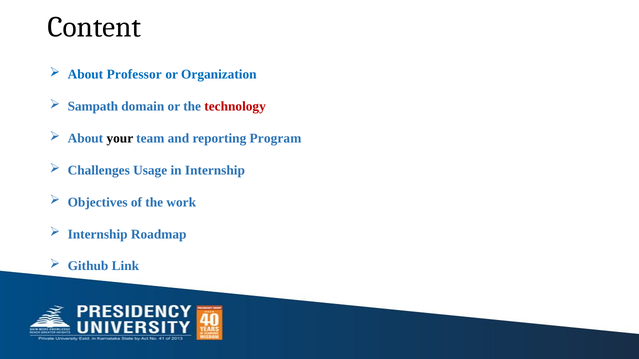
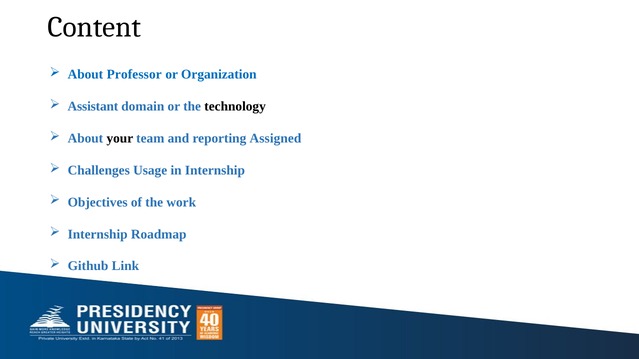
Sampath: Sampath -> Assistant (93, 107)
technology colour: red -> black (235, 107)
Program: Program -> Assigned (275, 139)
